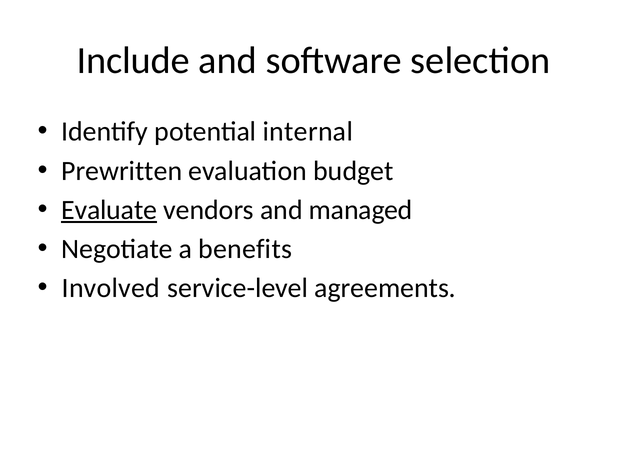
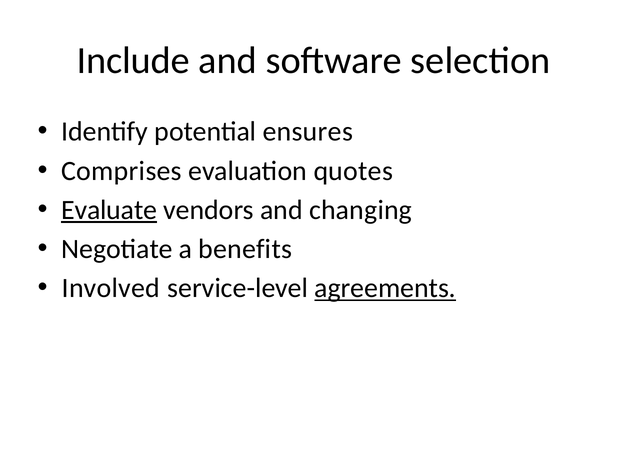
internal: internal -> ensures (308, 132)
Prewritten: Prewritten -> Comprises (122, 171)
budget: budget -> quotes (353, 171)
managed: managed -> changing (361, 210)
agreements underline: none -> present (385, 288)
